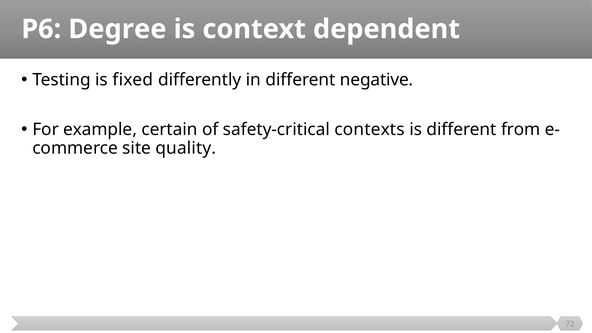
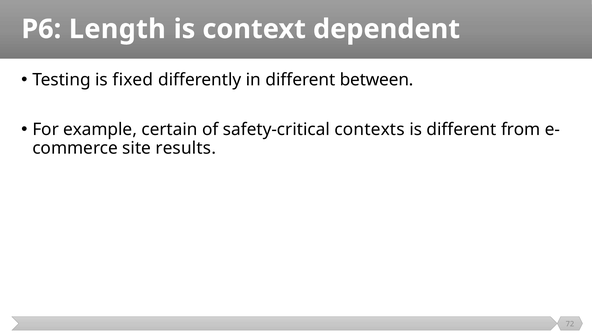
Degree: Degree -> Length (117, 29)
negative: negative -> between (377, 80)
quality: quality -> results (186, 148)
